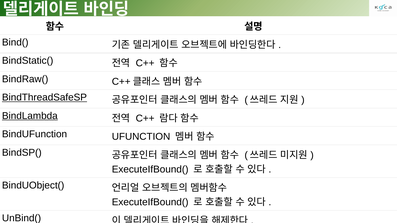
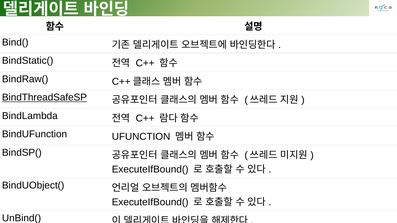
BindLambda underline: present -> none (30, 116)
